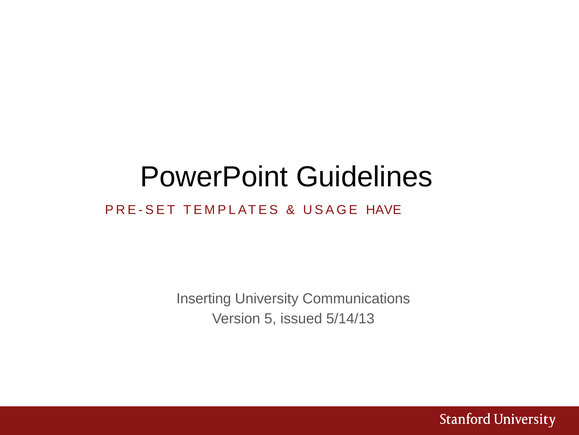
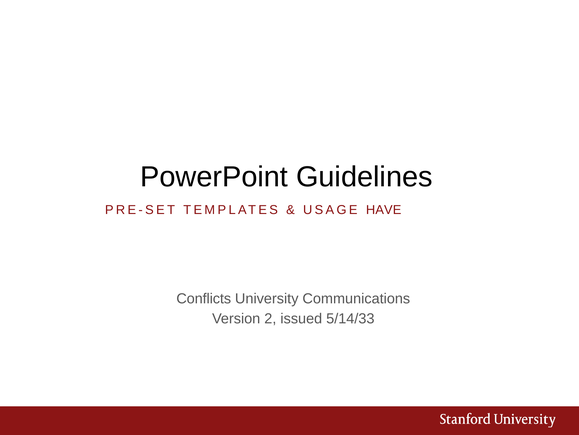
Inserting: Inserting -> Conflicts (204, 298)
5: 5 -> 2 (270, 318)
5/14/13: 5/14/13 -> 5/14/33 (350, 318)
